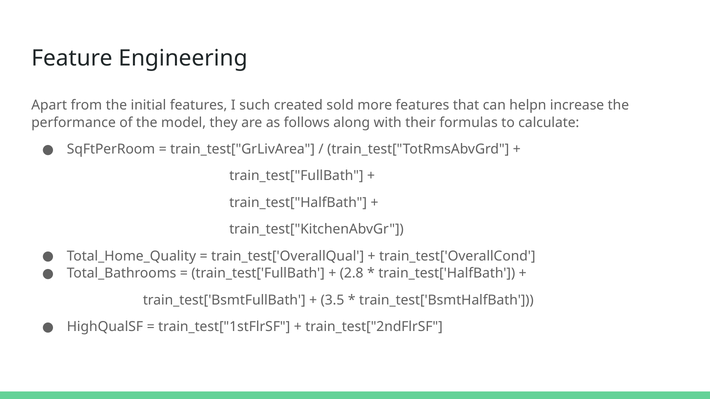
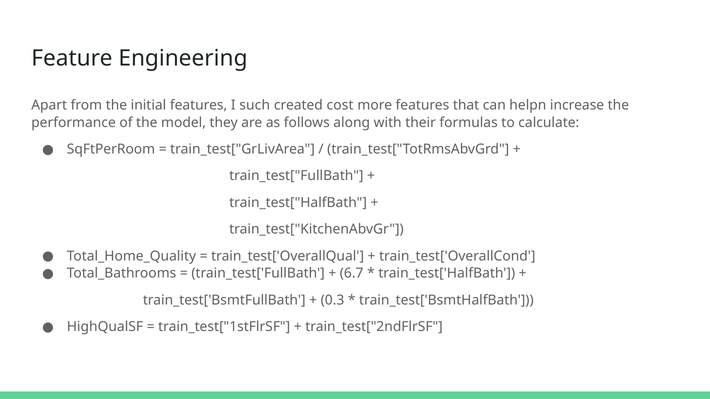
sold: sold -> cost (340, 105)
2.8: 2.8 -> 6.7 (352, 274)
3.5: 3.5 -> 0.3 (333, 300)
